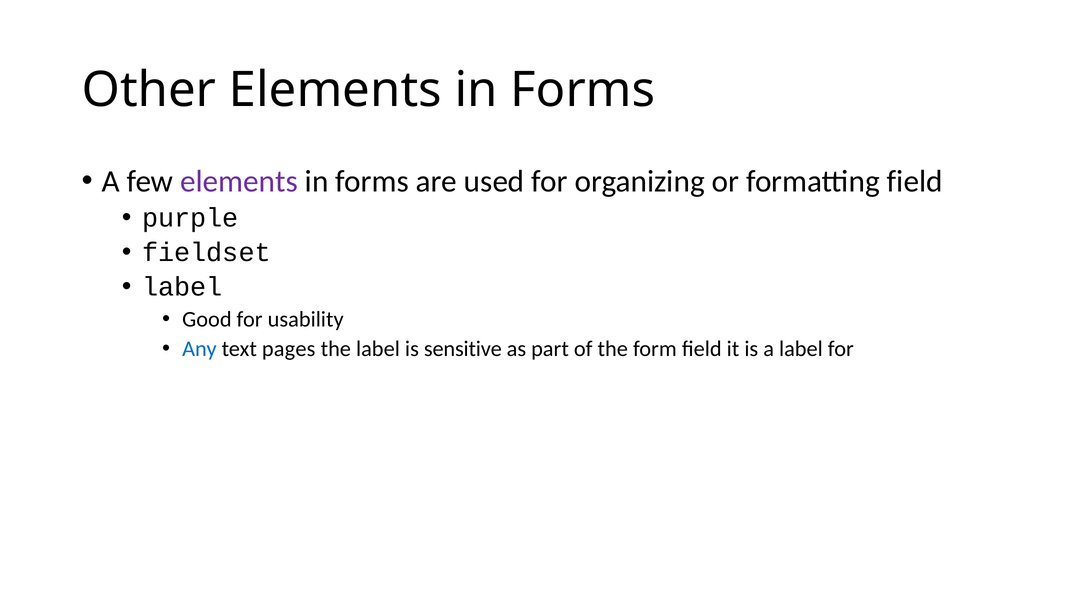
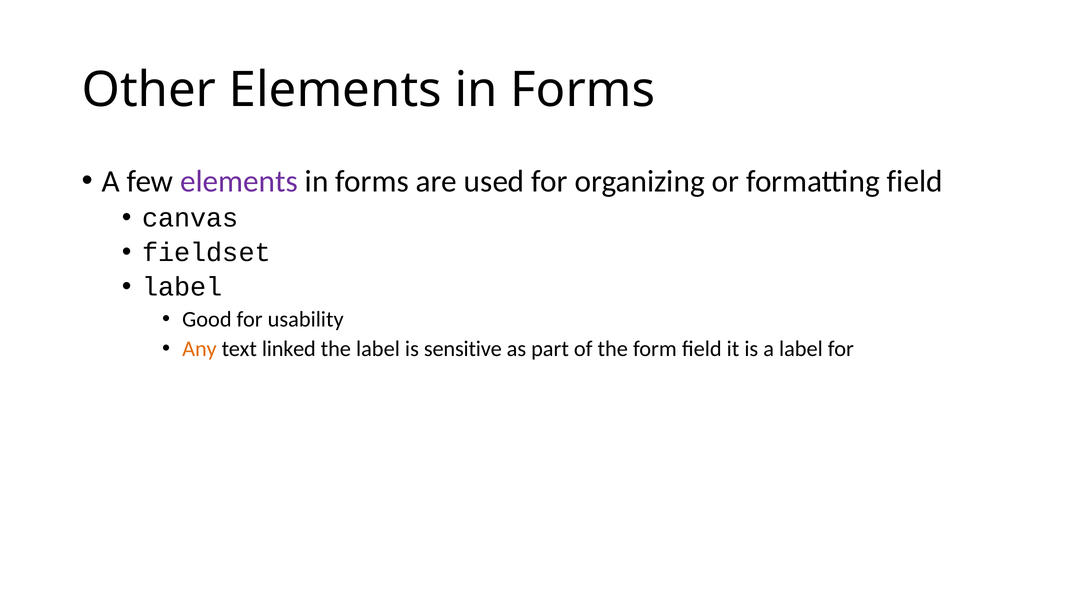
purple: purple -> canvas (190, 218)
Any colour: blue -> orange (199, 349)
pages: pages -> linked (289, 349)
